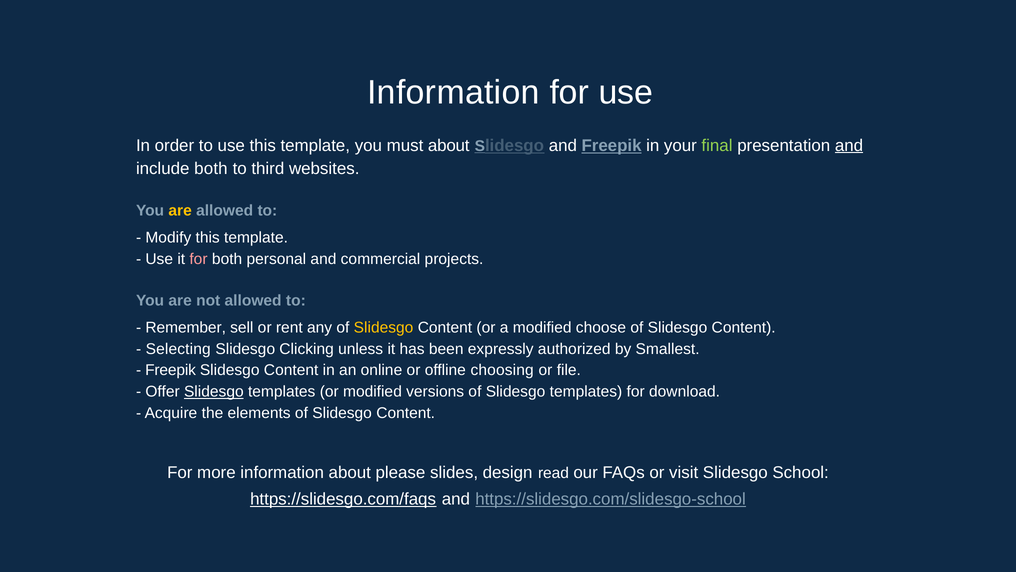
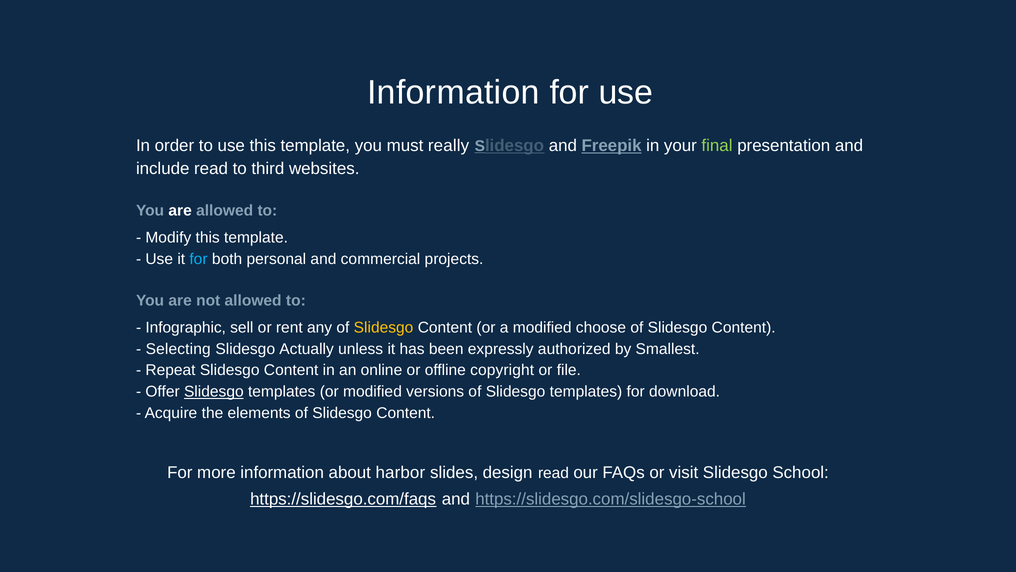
must about: about -> really (449, 145)
and underline: present -> none (849, 145)
include both: both -> read (211, 169)
are colour: yellow -> white (180, 211)
for colour: pink -> light blue (198, 259)
Remember: Remember -> Infographic (186, 327)
Clicking: Clicking -> Actually (307, 349)
Freepik: Freepik -> Repeat (170, 370)
choosing: choosing -> copyright (502, 370)
please: please -> harbor (400, 472)
